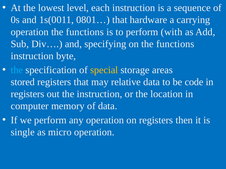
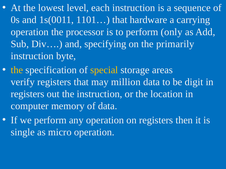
0801…: 0801… -> 1101… (93, 20)
operation the functions: functions -> processor (85, 32)
with: with -> only (172, 32)
on the functions: functions -> primarily (175, 44)
the colour: light blue -> yellow (17, 70)
stored: stored -> verify (23, 82)
relative: relative -> million (126, 82)
code: code -> digit (194, 82)
